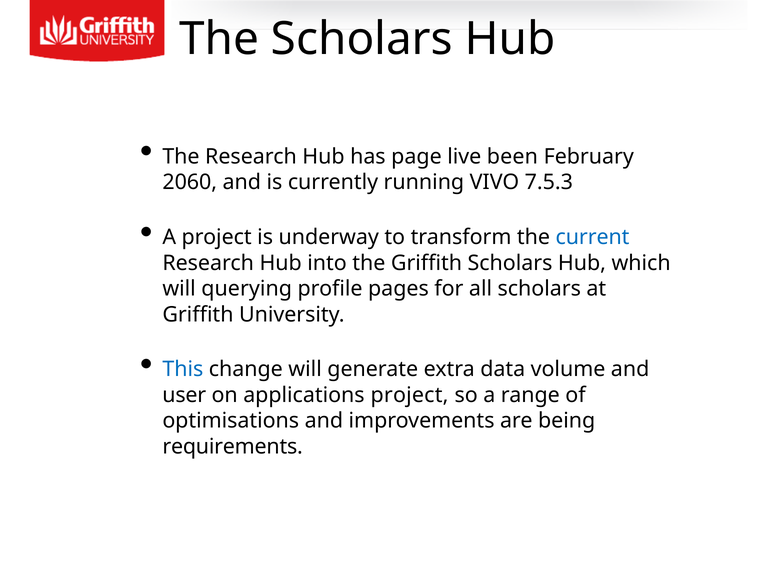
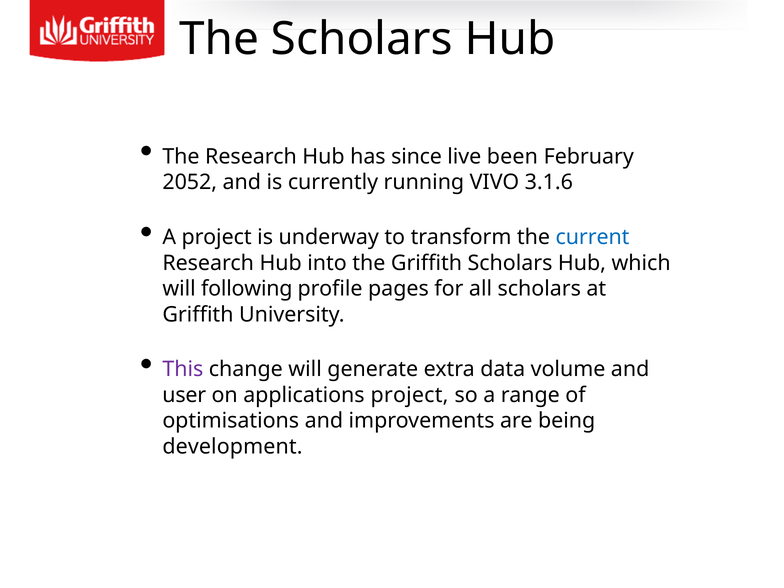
page: page -> since (417, 157)
2060: 2060 -> 2052 (190, 182)
7.5.3: 7.5.3 -> 3.1.6 (549, 182)
querying: querying -> following (247, 289)
This colour: blue -> purple (183, 369)
requirements: requirements -> development (232, 447)
